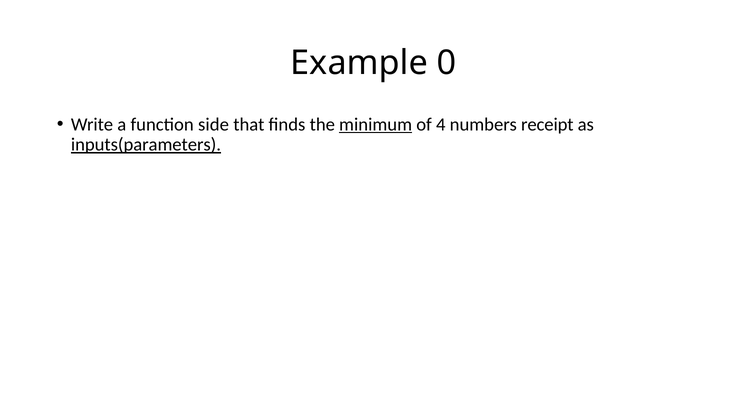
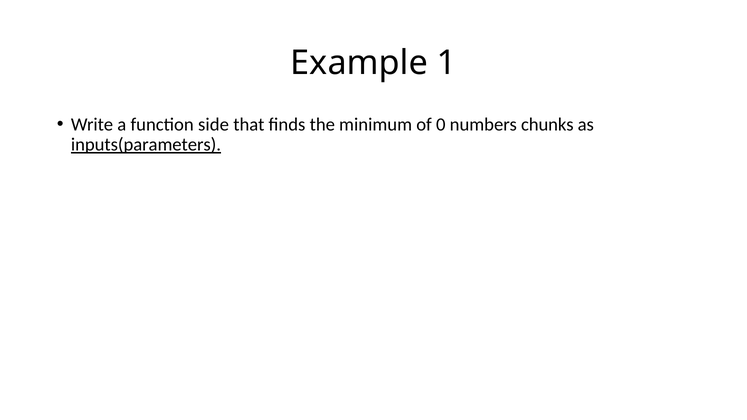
0: 0 -> 1 (447, 63)
minimum underline: present -> none (376, 125)
4: 4 -> 0 (441, 125)
receipt: receipt -> chunks (547, 125)
